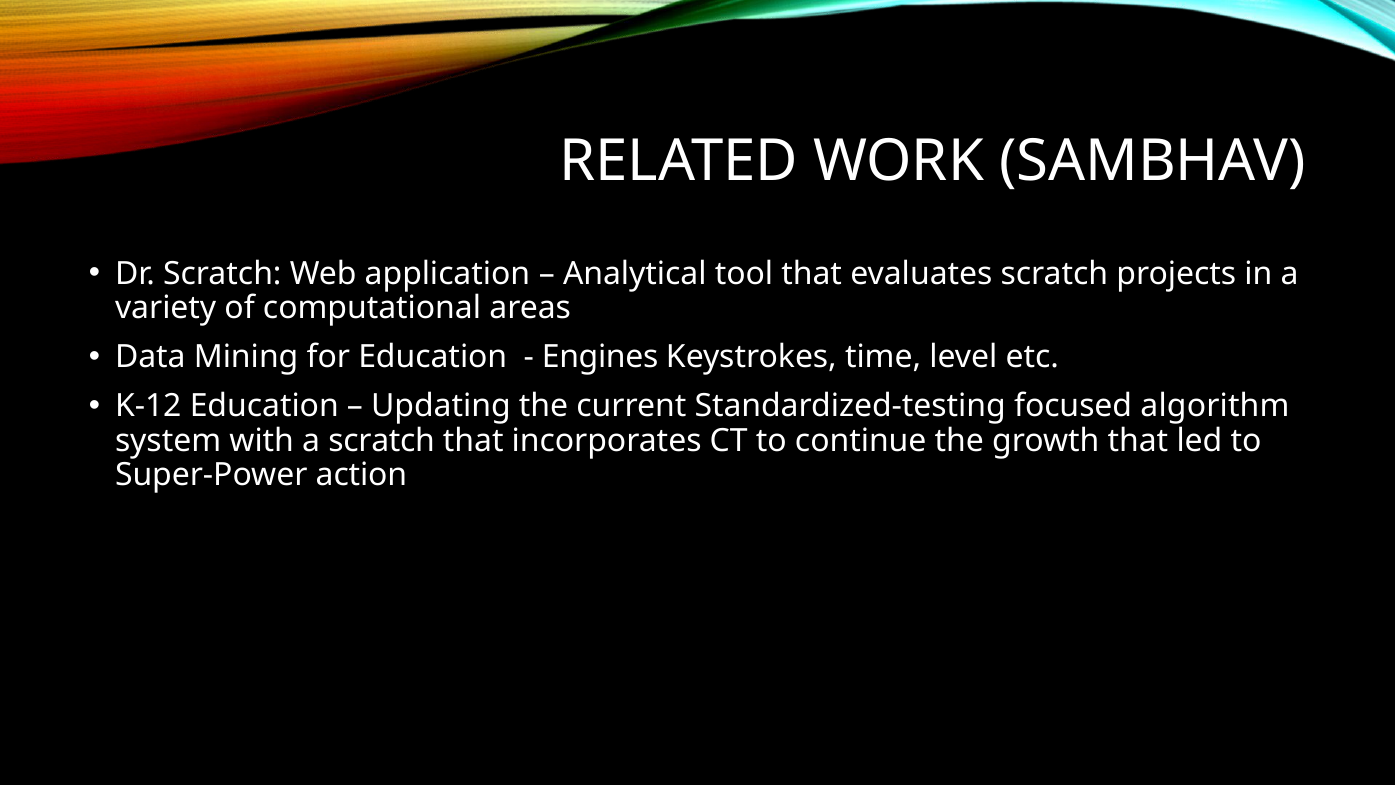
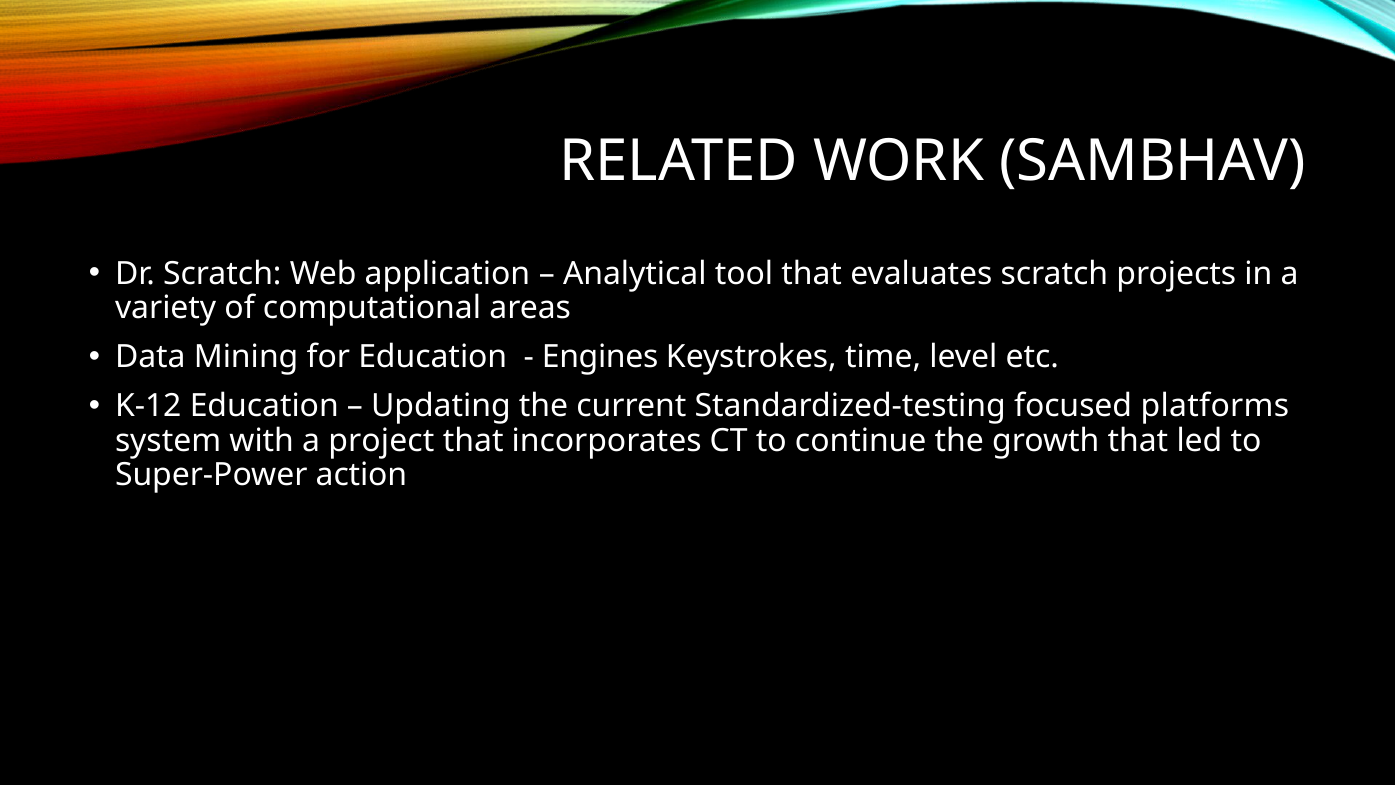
algorithm: algorithm -> platforms (1215, 406)
a scratch: scratch -> project (381, 441)
